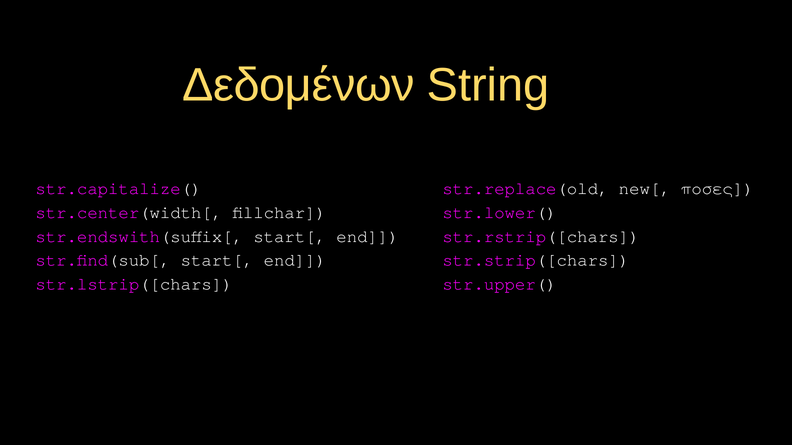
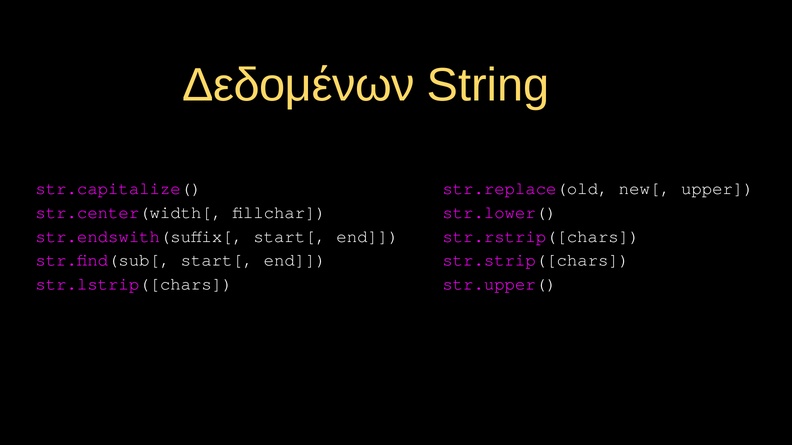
πόσες: πόσες -> upper (717, 189)
